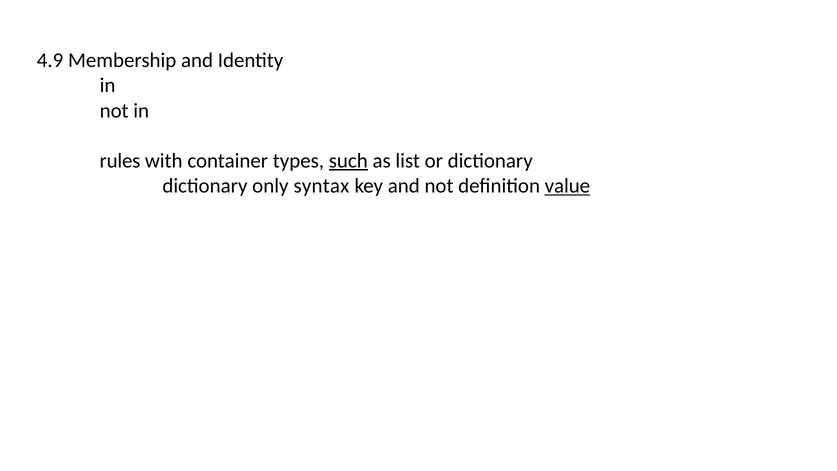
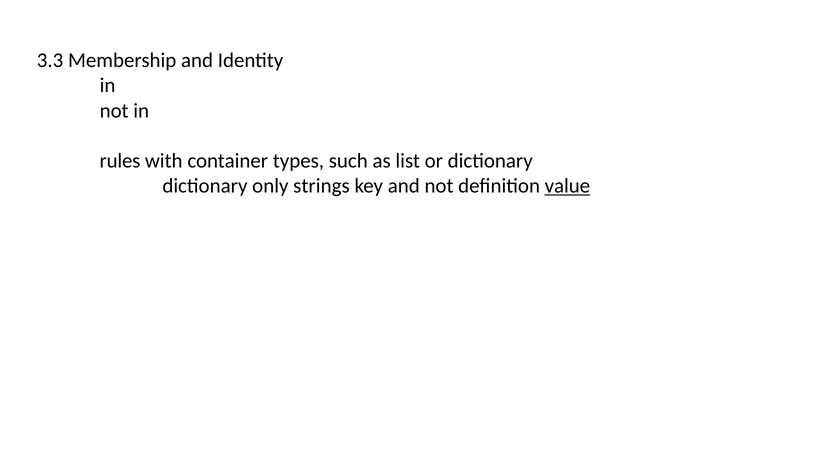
4.9: 4.9 -> 3.3 (50, 60)
such underline: present -> none (348, 161)
syntax: syntax -> strings (321, 186)
